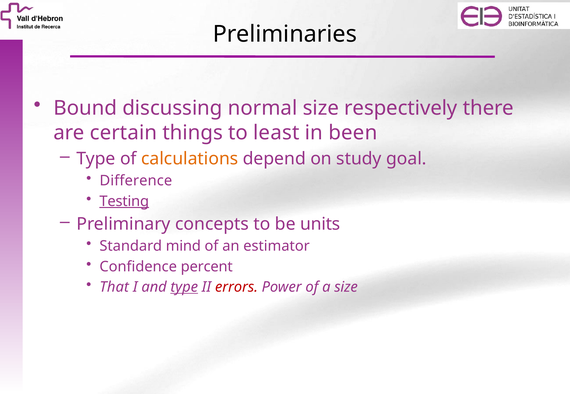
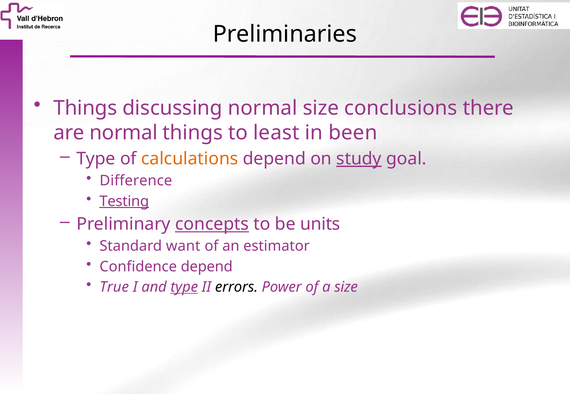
Bound: Bound -> Things (85, 108)
respectively: respectively -> conclusions (401, 108)
are certain: certain -> normal (124, 133)
study underline: none -> present (359, 159)
concepts underline: none -> present (212, 225)
mind: mind -> want (183, 247)
Confidence percent: percent -> depend (207, 267)
That: That -> True (114, 287)
errors colour: red -> black (236, 287)
